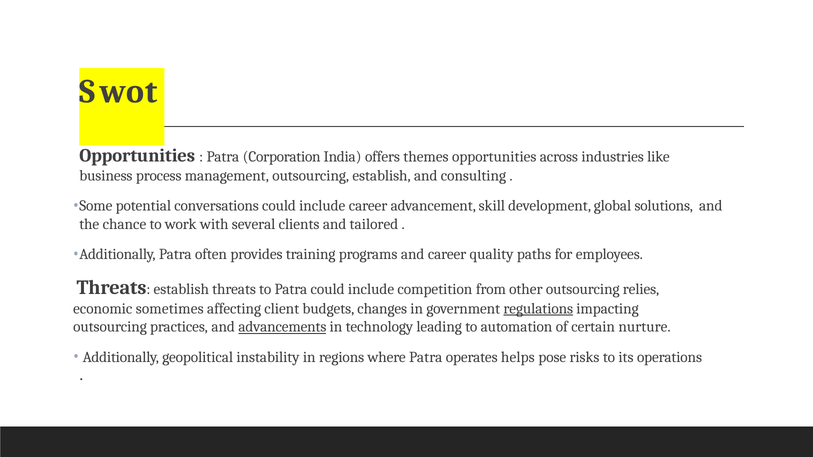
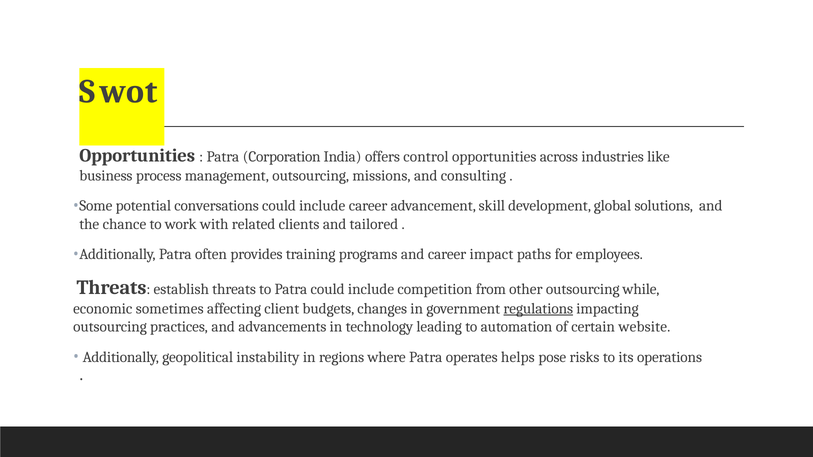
themes: themes -> control (426, 157)
outsourcing establish: establish -> missions (381, 176)
several: several -> related (254, 224)
quality: quality -> impact (491, 254)
relies: relies -> while (641, 290)
advancements underline: present -> none (282, 327)
nurture: nurture -> website (644, 327)
